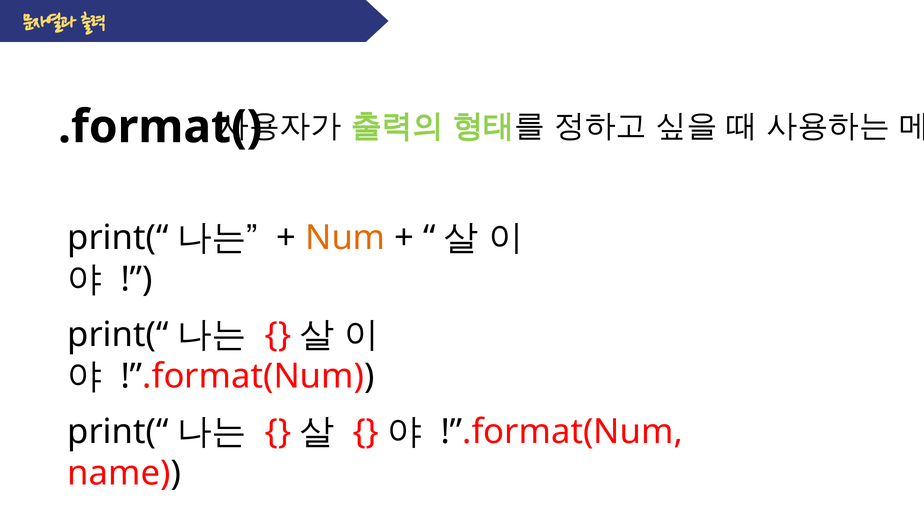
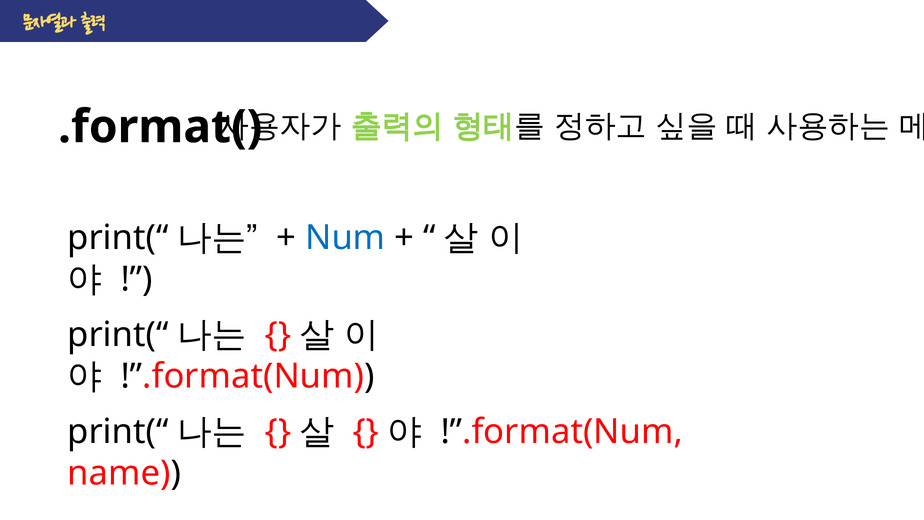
Num colour: orange -> blue (345, 237)
